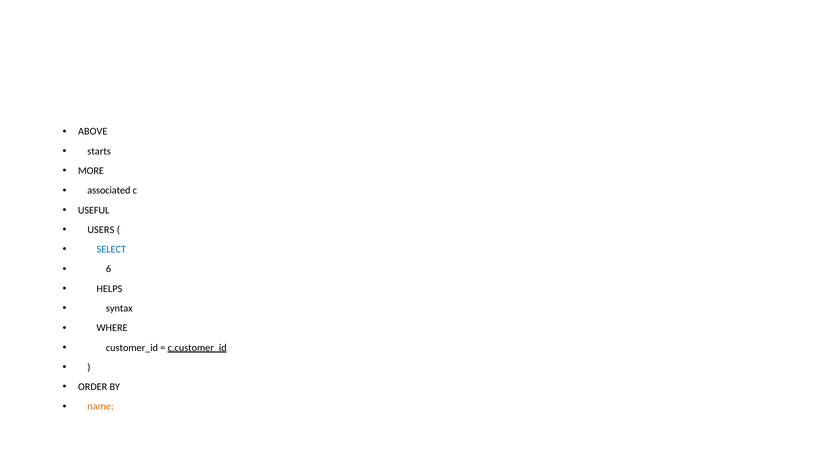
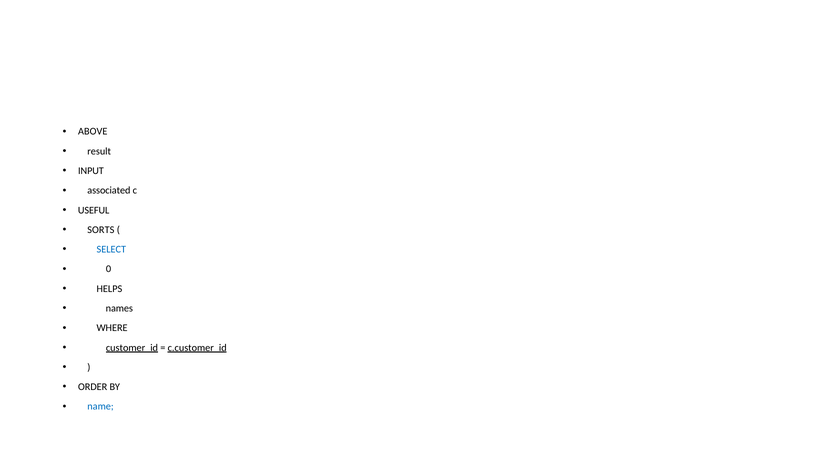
starts: starts -> result (99, 151)
MORE: MORE -> INPUT (91, 171)
USERS: USERS -> SORTS (101, 230)
6: 6 -> 0 (109, 269)
syntax: syntax -> names (119, 309)
customer_id underline: none -> present (132, 348)
name colour: orange -> blue (101, 407)
